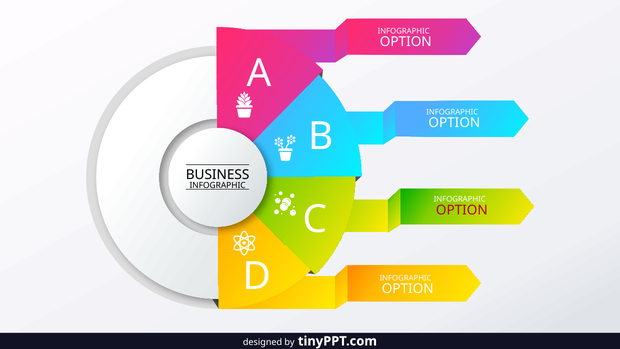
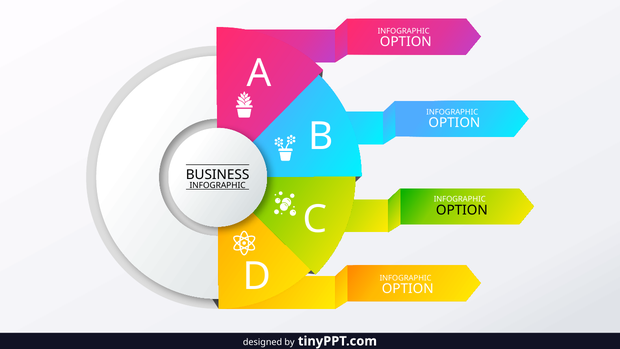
OPTION colour: red -> black (462, 210)
